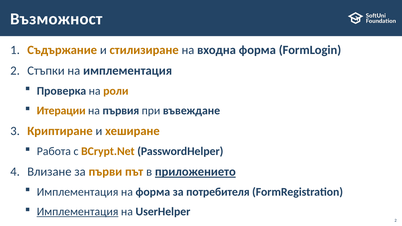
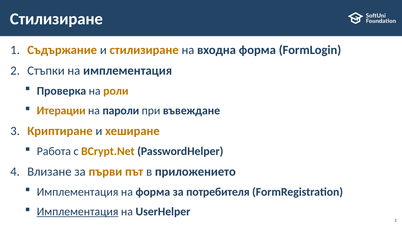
Възможност: Възможност -> Стилизиране (56, 19)
първия: първия -> пароли (121, 111)
приложението underline: present -> none (195, 172)
